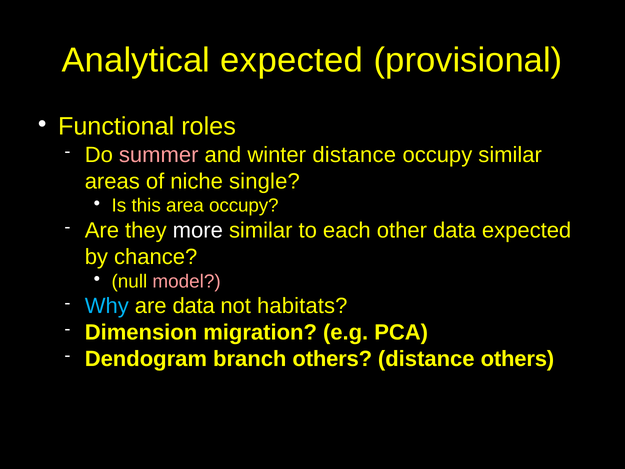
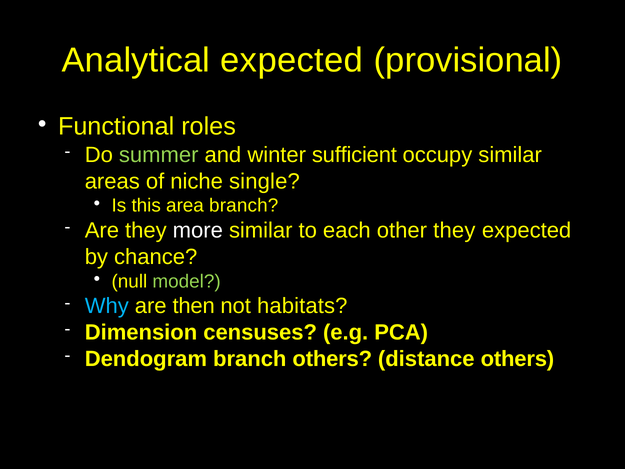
summer colour: pink -> light green (159, 155)
winter distance: distance -> sufficient (354, 155)
area occupy: occupy -> branch (244, 206)
other data: data -> they (454, 230)
model colour: pink -> light green (187, 281)
are data: data -> then (194, 306)
migration: migration -> censuses (260, 332)
